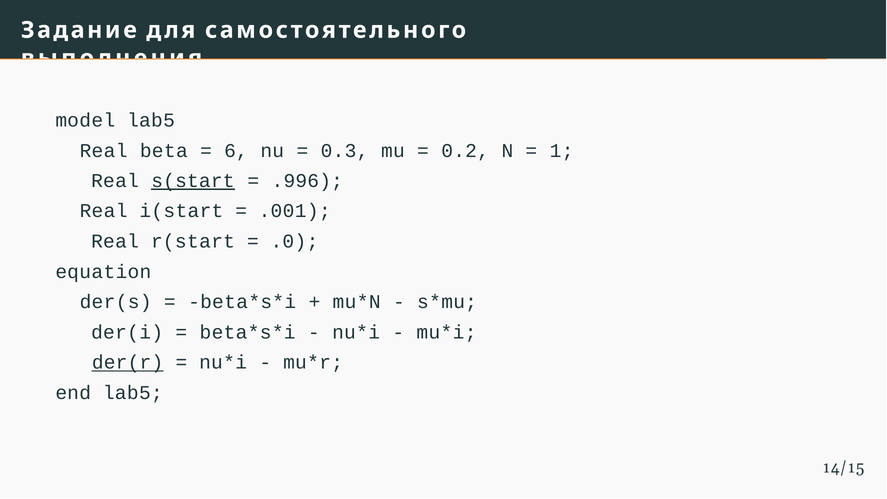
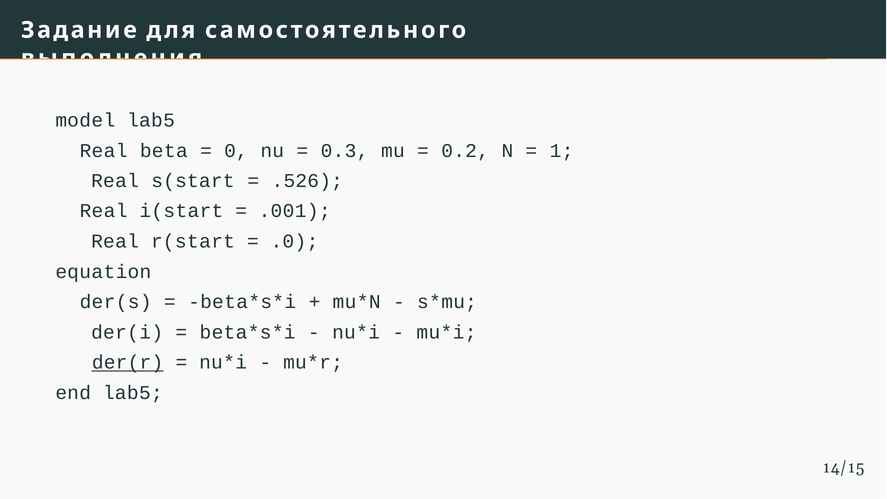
6: 6 -> 0 (236, 151)
s(start underline: present -> none (193, 181)
.996: .996 -> .526 (307, 181)
